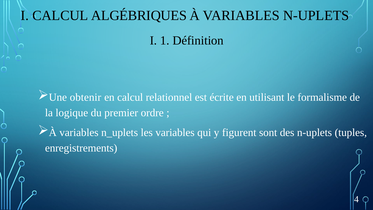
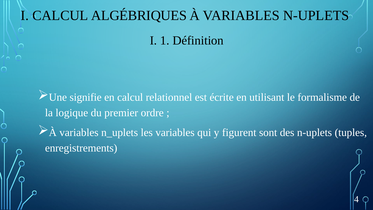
obtenir: obtenir -> signifie (86, 97)
